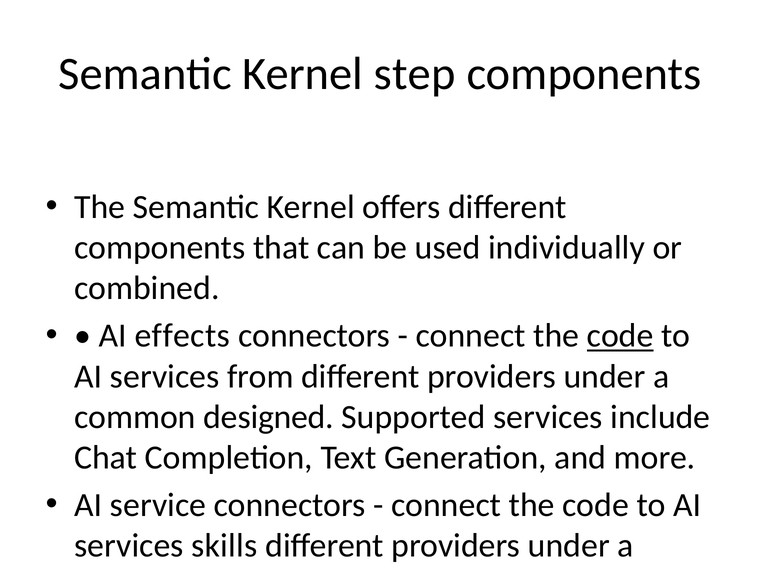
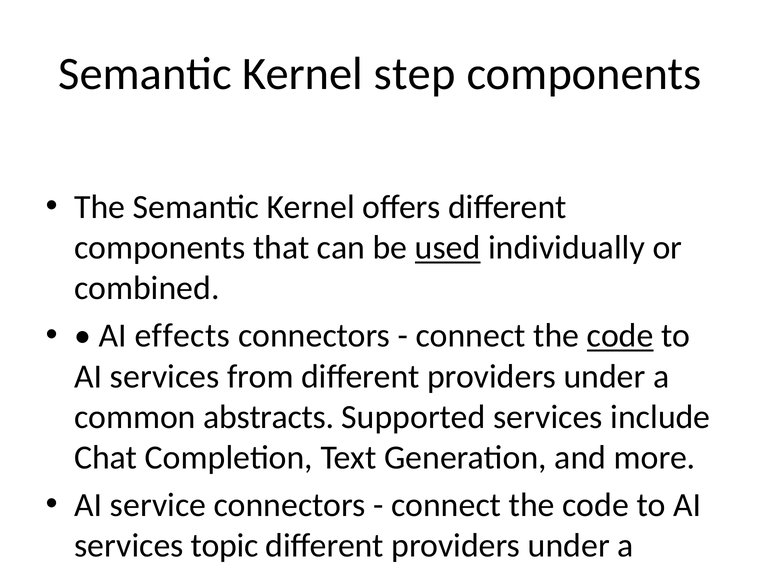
used underline: none -> present (448, 248)
designed: designed -> abstracts (269, 417)
skills: skills -> topic (225, 545)
